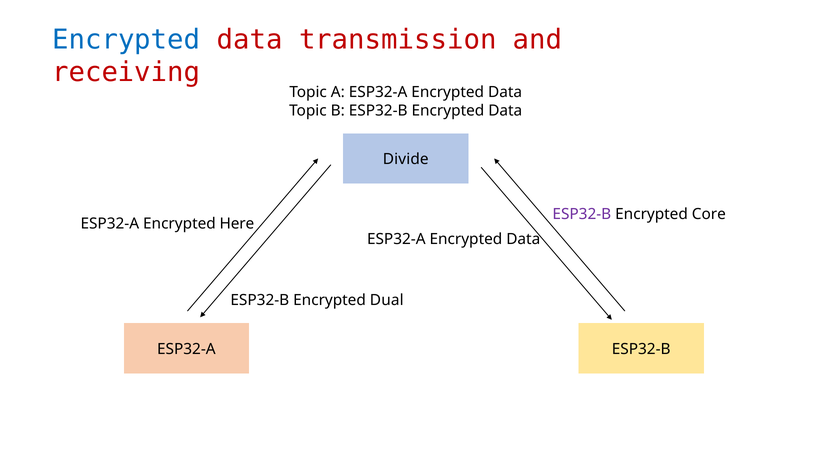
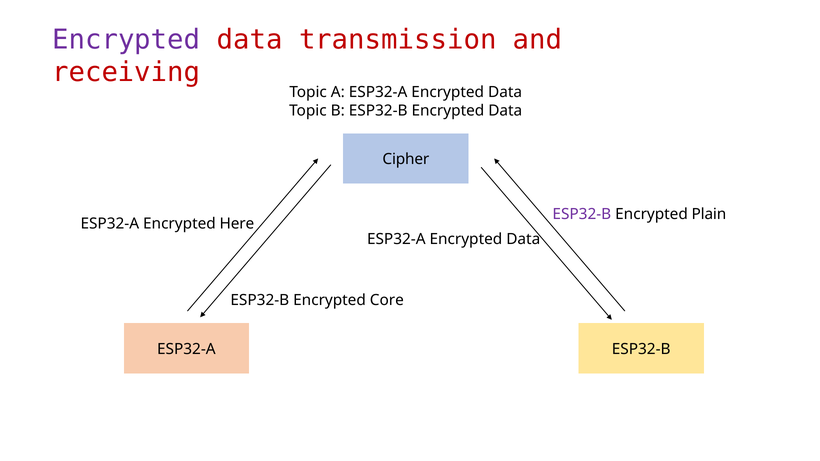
Encrypted colour: blue -> purple (126, 40)
Divide: Divide -> Cipher (406, 159)
Core: Core -> Plain (709, 214)
Dual: Dual -> Core (387, 300)
